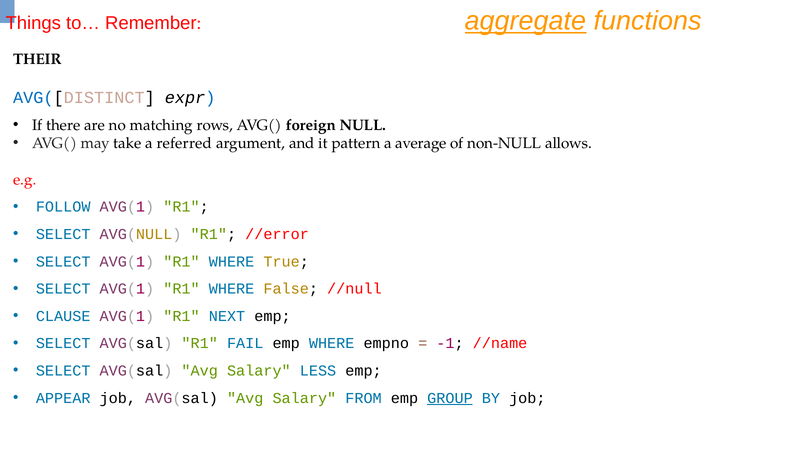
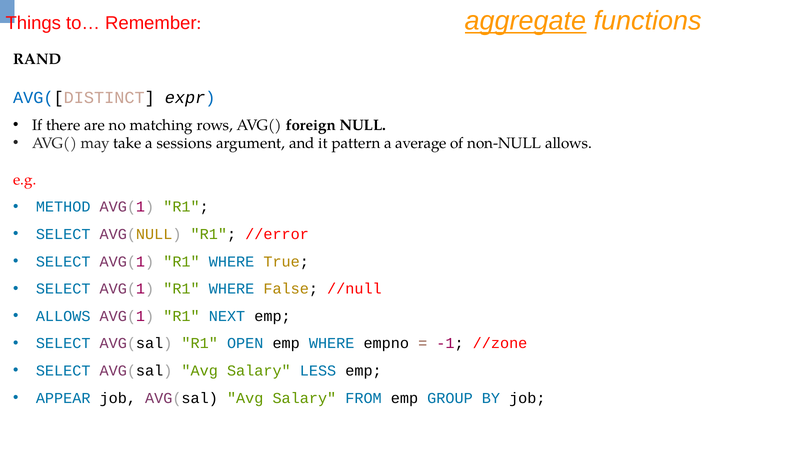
THEIR: THEIR -> RAND (37, 59)
referred: referred -> sessions (184, 143)
FOLLOW: FOLLOW -> METHOD (63, 207)
CLAUSE: CLAUSE -> ALLOWS (63, 316)
FAIL: FAIL -> OPEN (245, 343)
//name: //name -> //zone (500, 343)
GROUP underline: present -> none (450, 398)
